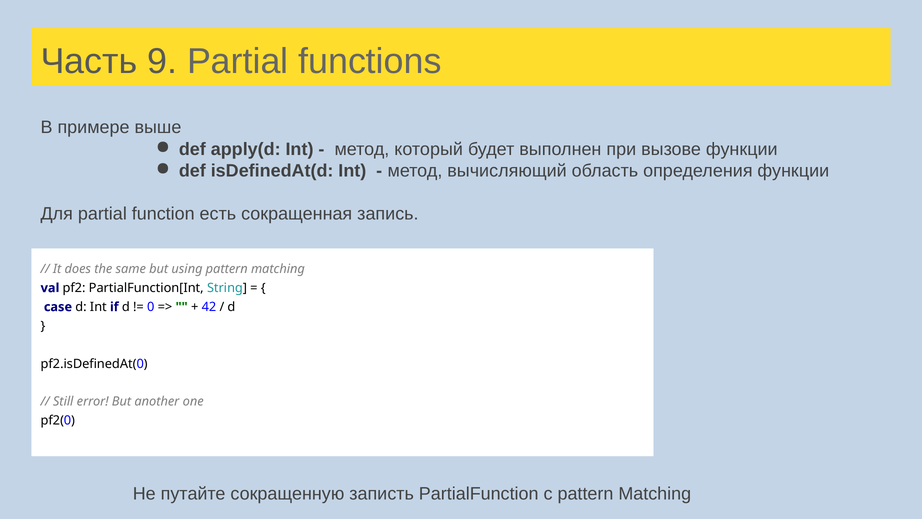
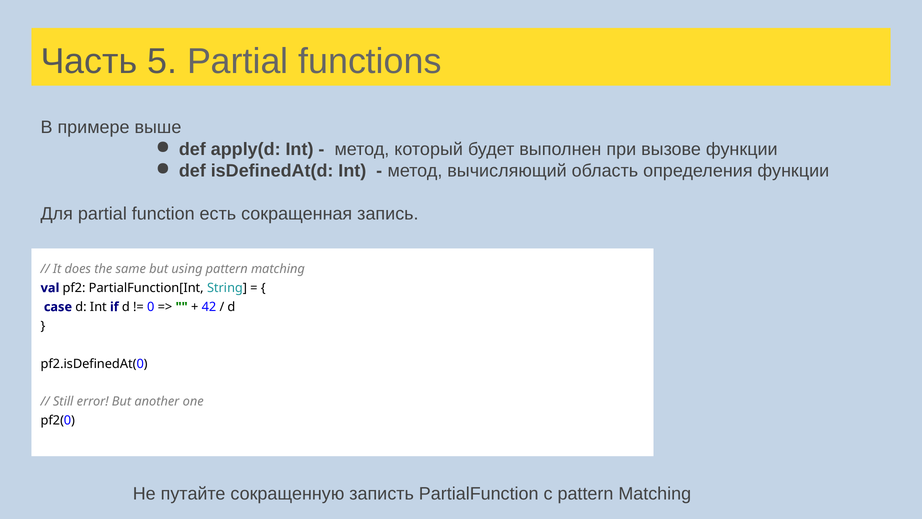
9: 9 -> 5 (162, 61)
